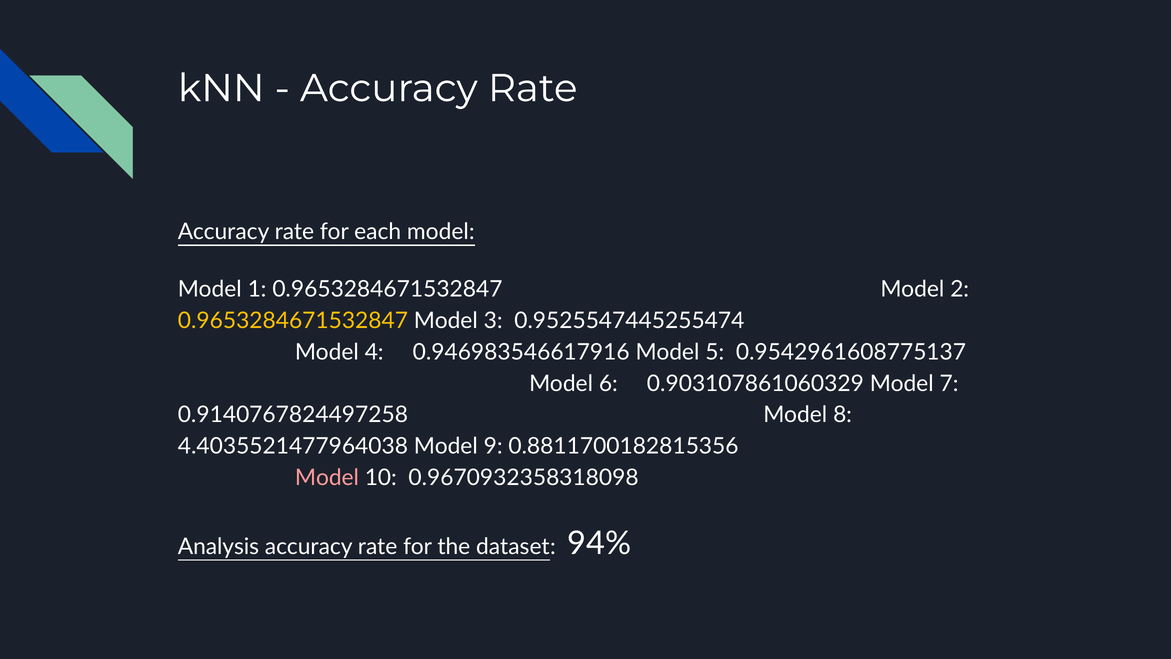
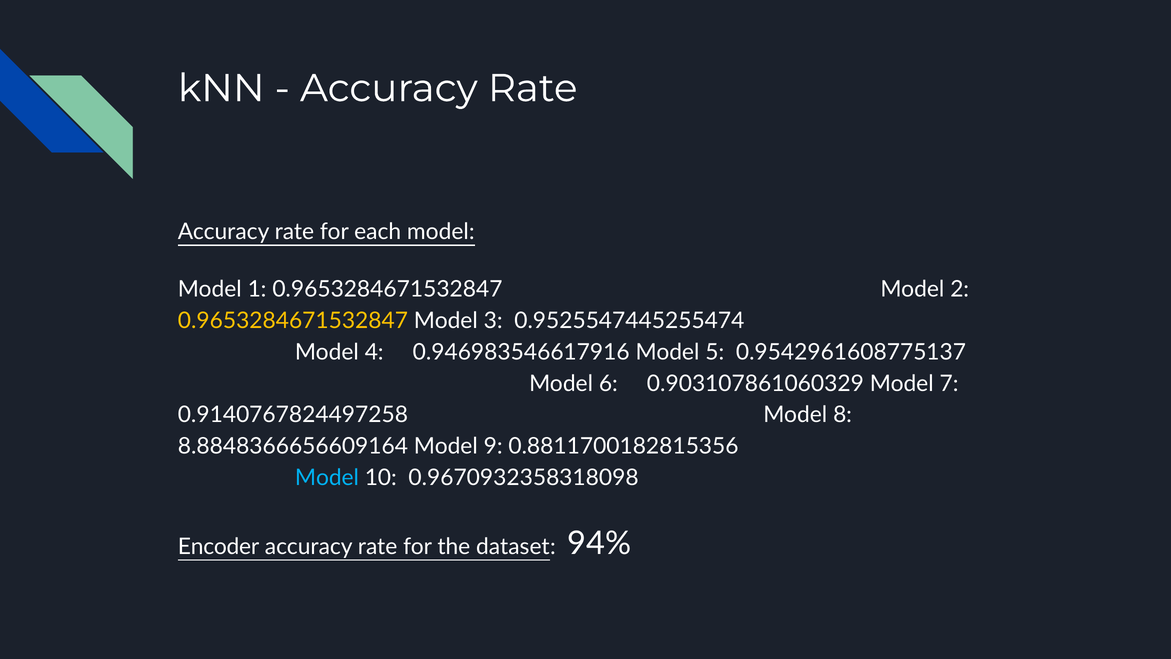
4.4035521477964038: 4.4035521477964038 -> 8.8848366656609164 (293, 446)
Model colour: pink -> light blue (327, 478)
Analysis: Analysis -> Encoder (219, 546)
